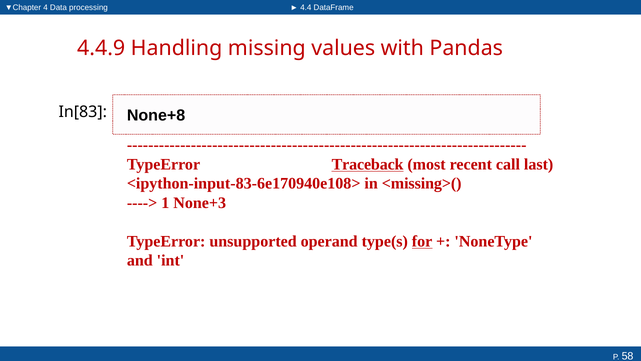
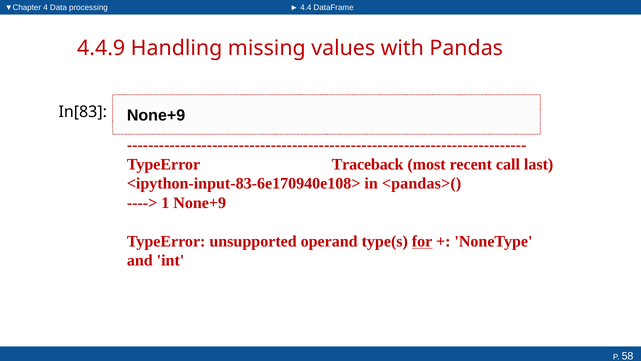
In[83 None+8: None+8 -> None+9 (156, 116)
Traceback underline: present -> none (368, 164)
<missing>(: <missing>( -> <pandas>( (422, 183)
1 None+3: None+3 -> None+9 (200, 203)
